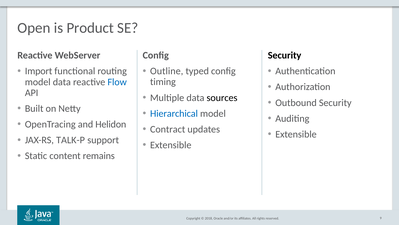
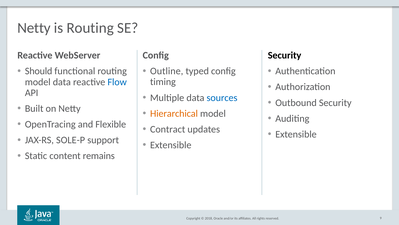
Open: Open -> Netty (34, 28)
is Product: Product -> Routing (90, 28)
Import: Import -> Should (39, 71)
sources colour: black -> blue (222, 97)
Hierarchical colour: blue -> orange (174, 113)
Helidon: Helidon -> Flexible (111, 124)
TALK-P: TALK-P -> SOLE-P (71, 140)
